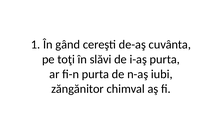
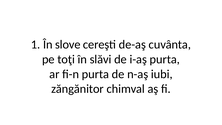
gând: gând -> slove (68, 44)
